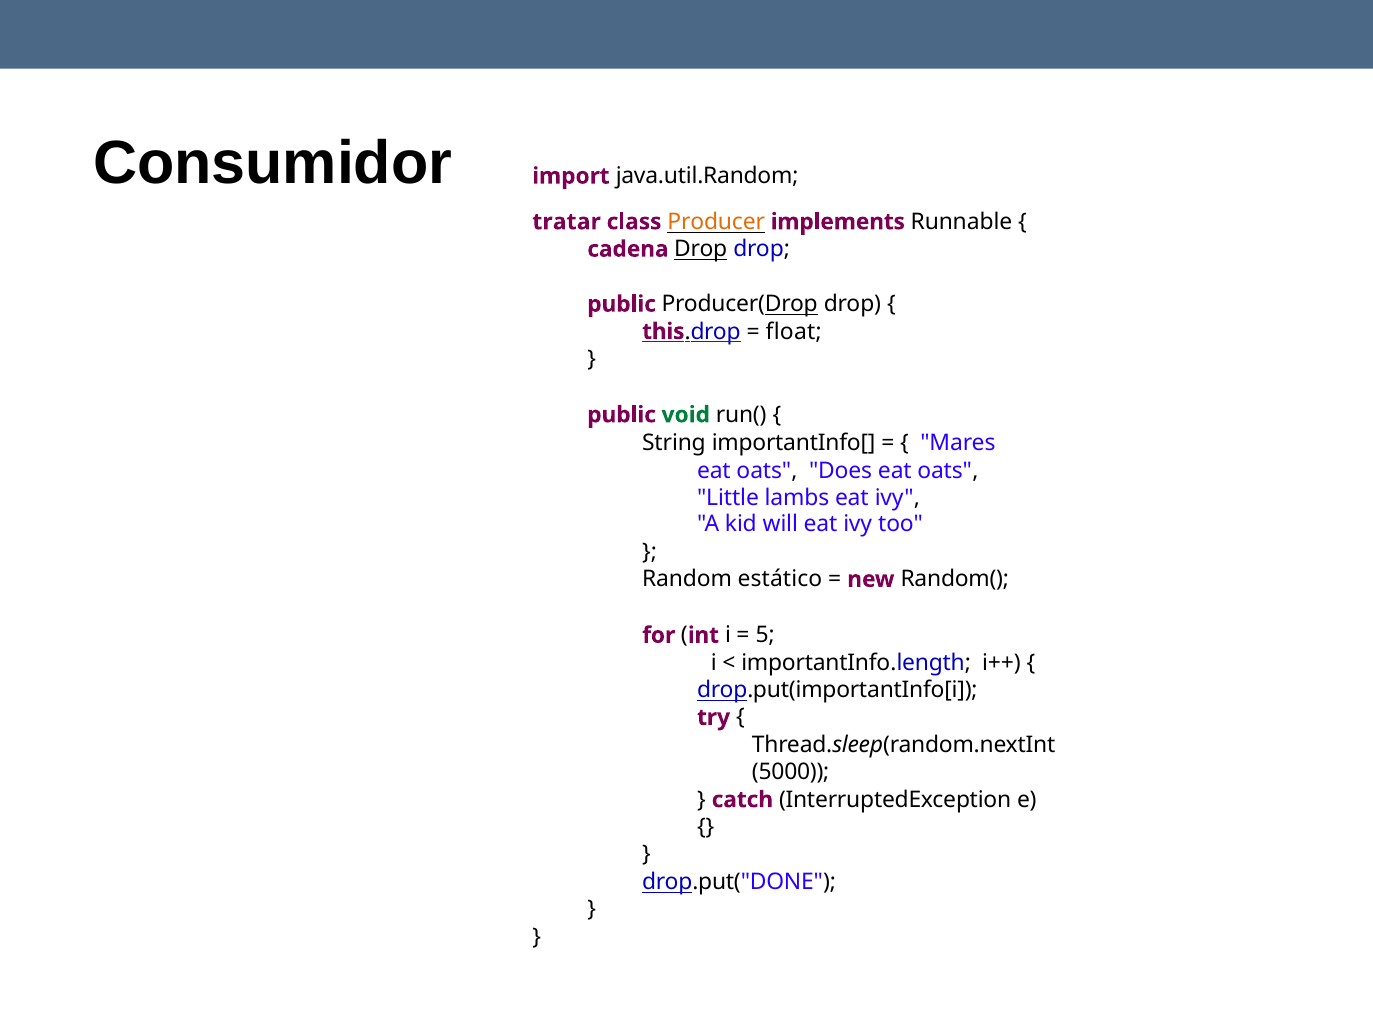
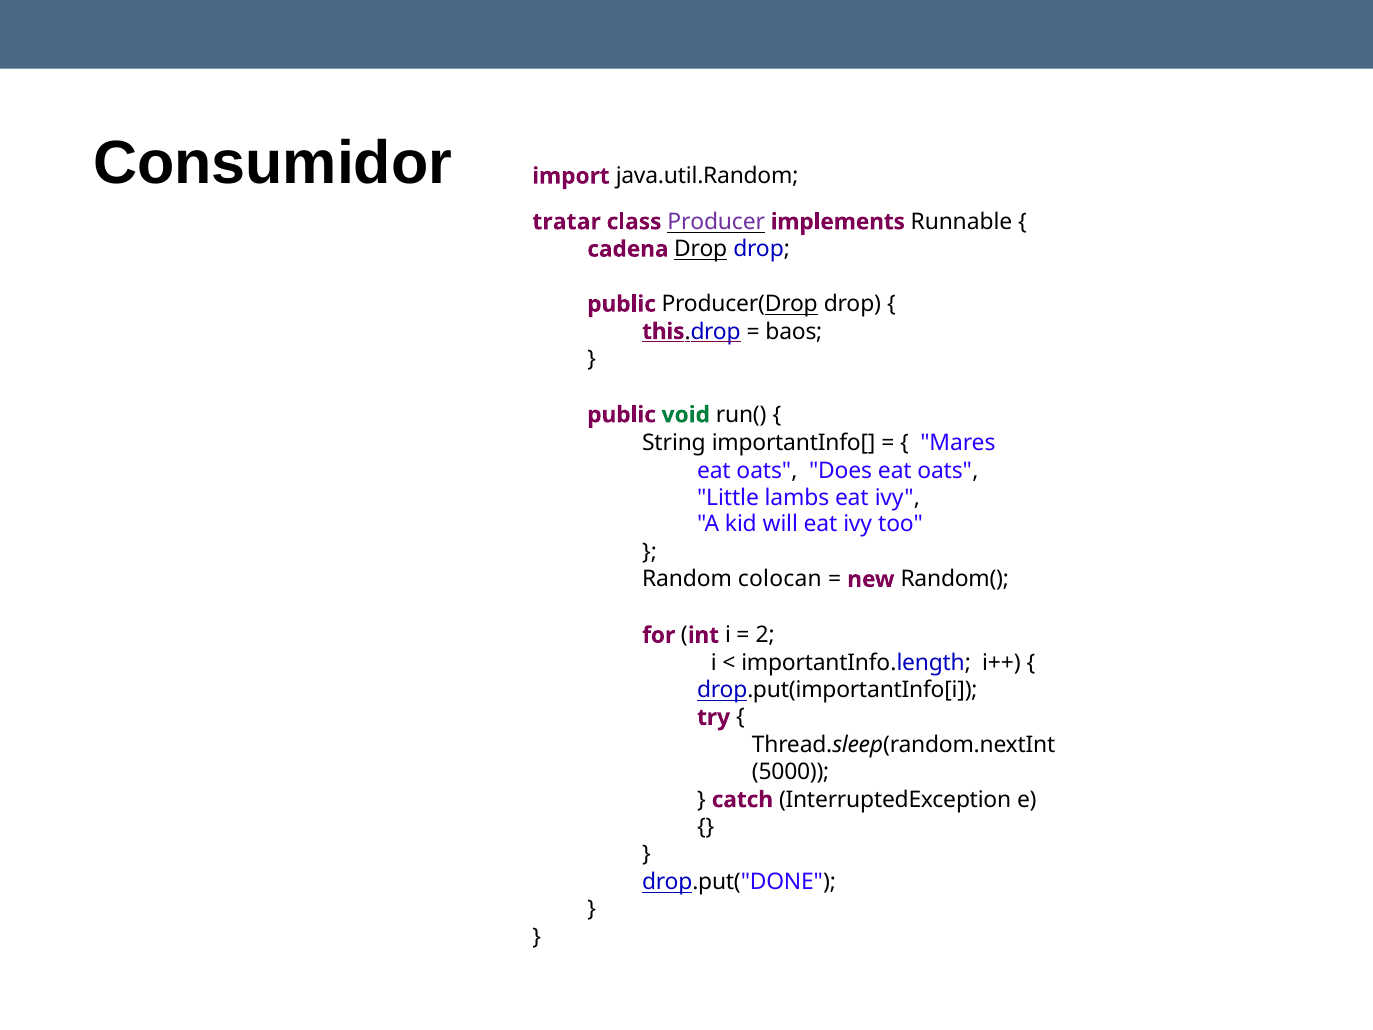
Producer colour: orange -> purple (716, 222)
float: float -> baos (794, 331)
estático: estático -> colocan (780, 579)
5: 5 -> 2 (765, 635)
